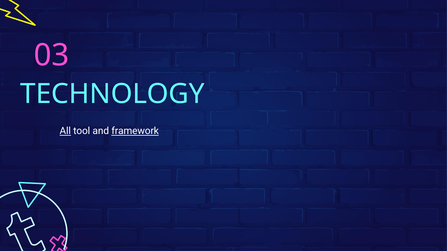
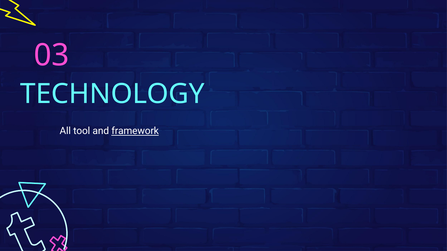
All underline: present -> none (65, 131)
